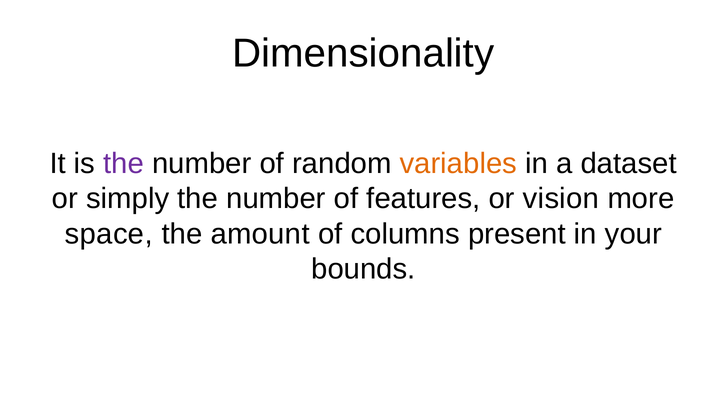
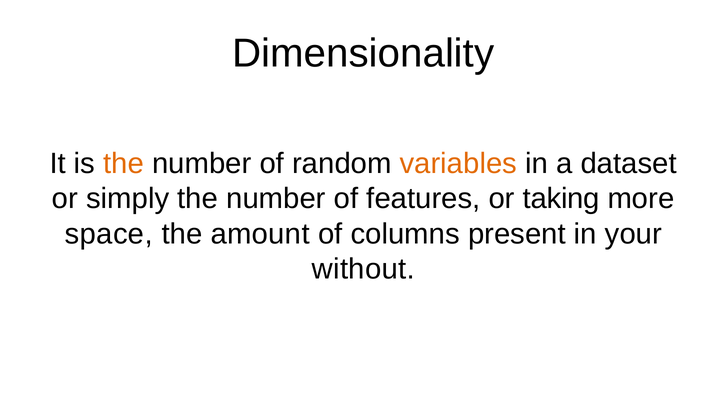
the colour: purple -> orange (124, 163)
vision: vision -> taking (561, 199)
bounds: bounds -> without (363, 269)
